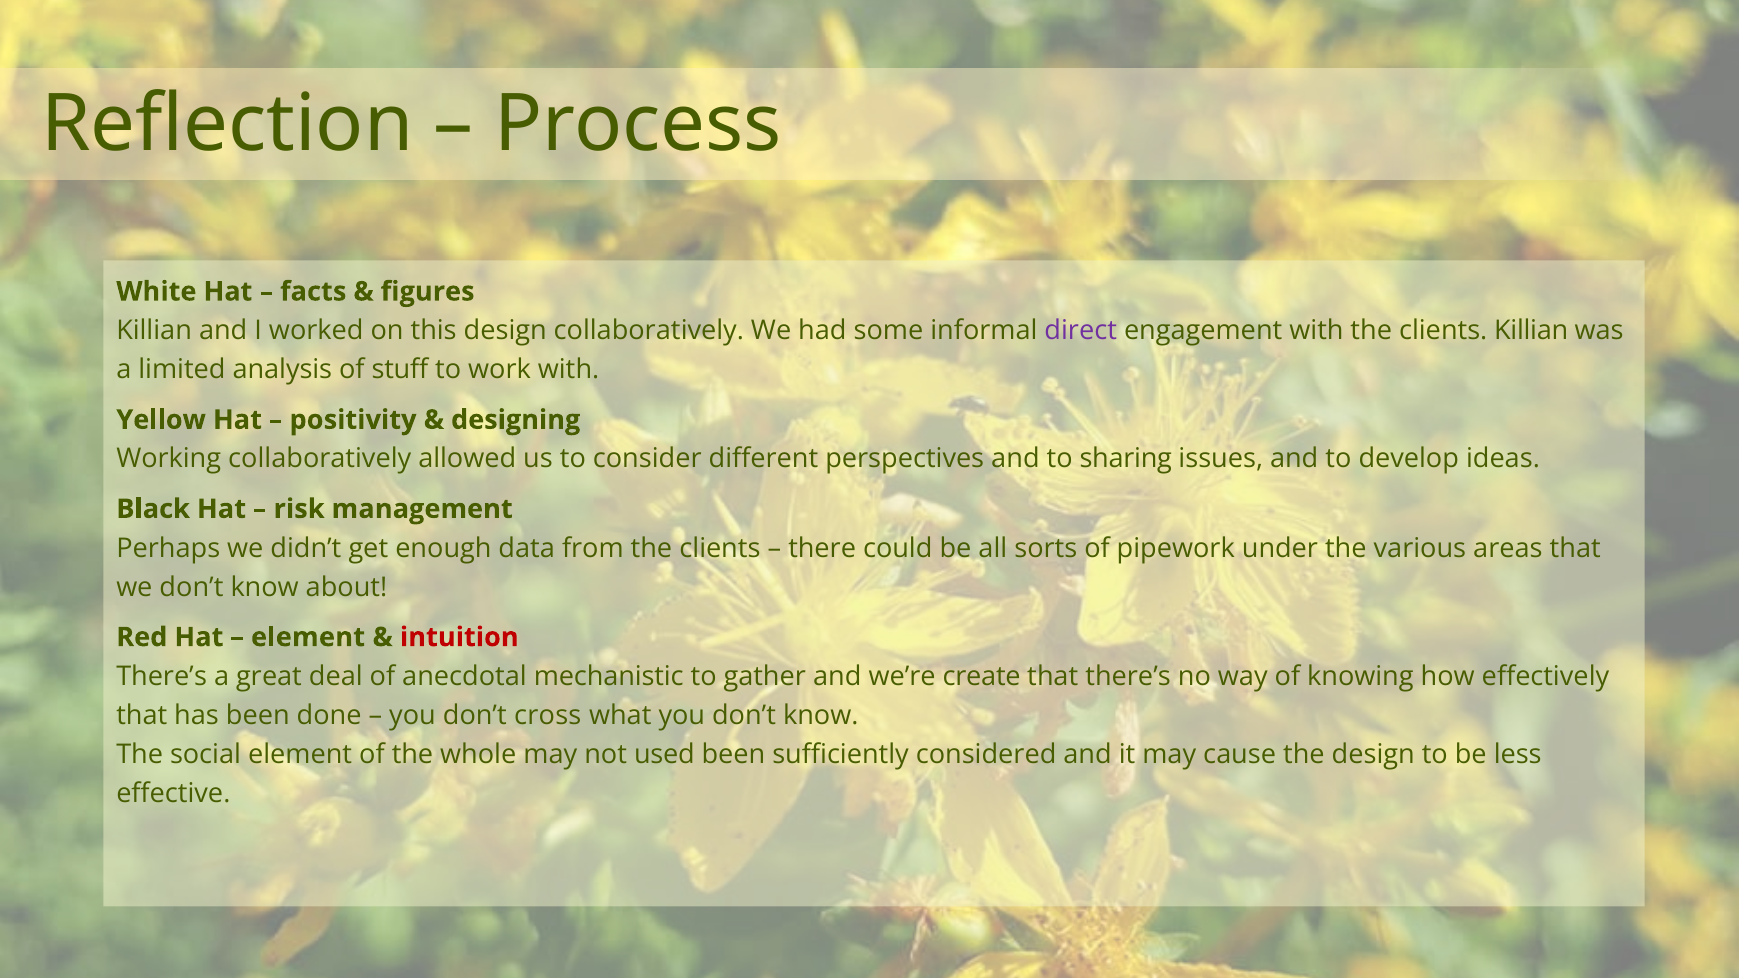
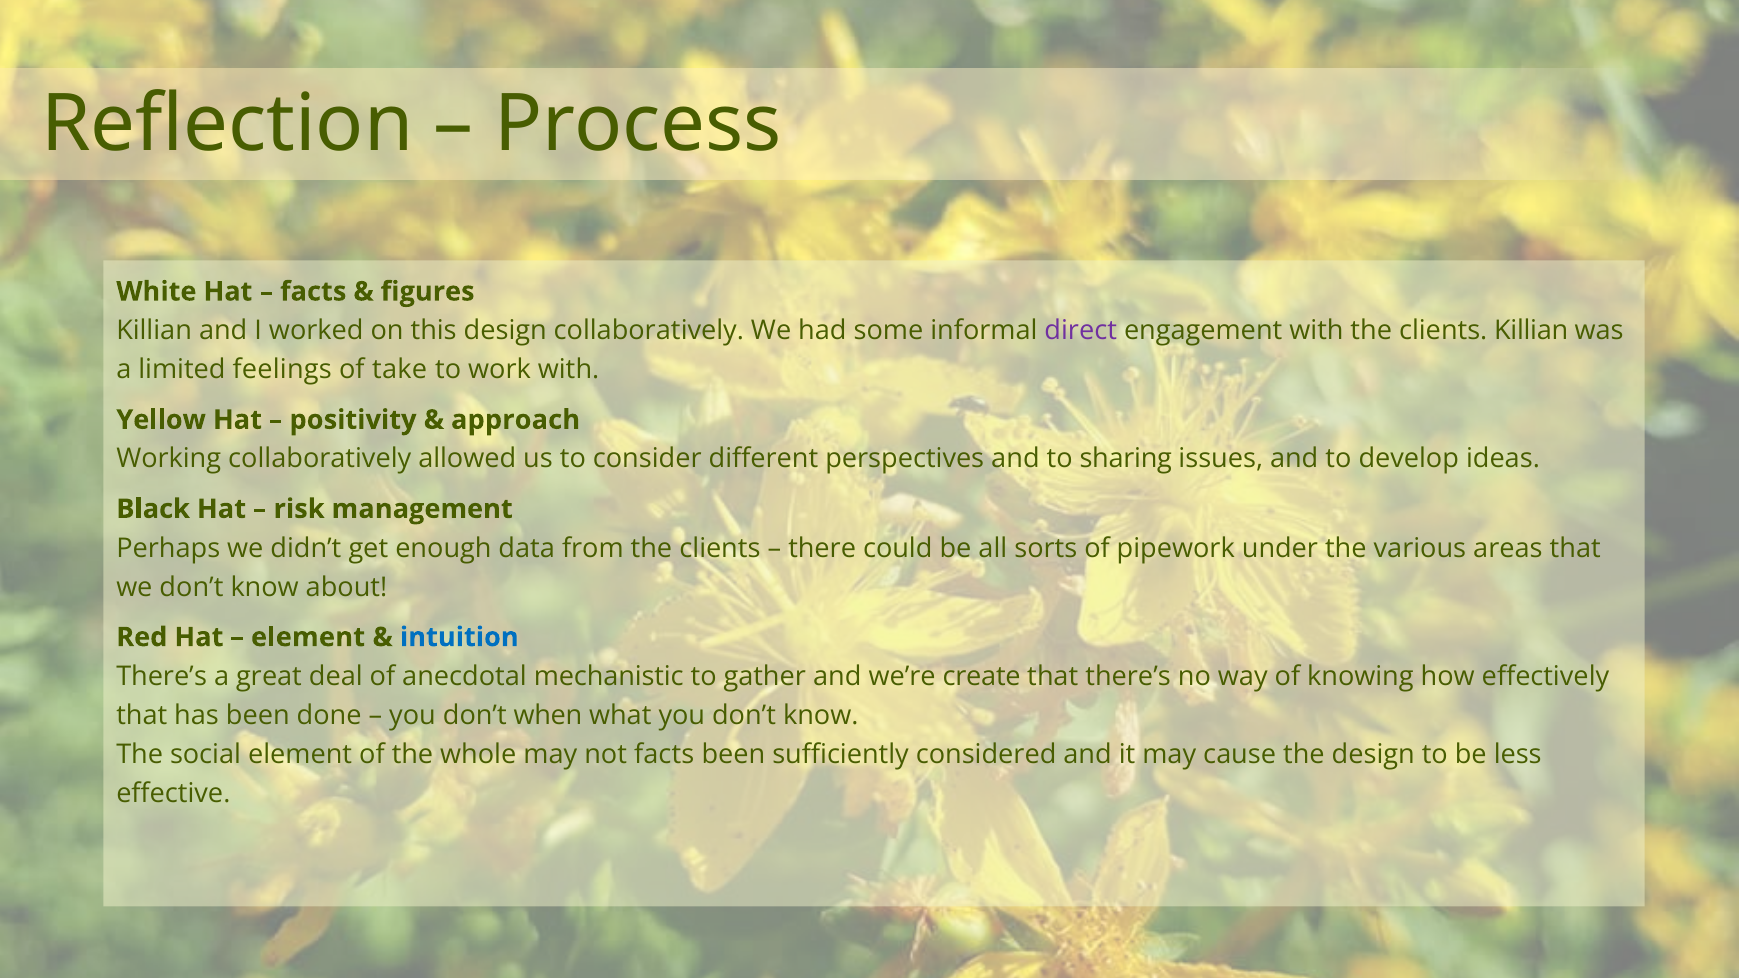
analysis: analysis -> feelings (282, 370)
stuff: stuff -> take (400, 370)
designing: designing -> approach (516, 420)
intuition colour: red -> blue (459, 637)
cross: cross -> when (548, 716)
not used: used -> facts (664, 755)
